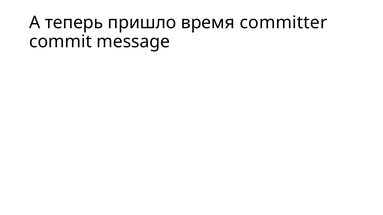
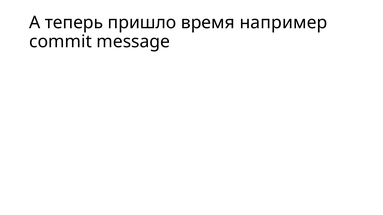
committer: committer -> например (283, 23)
